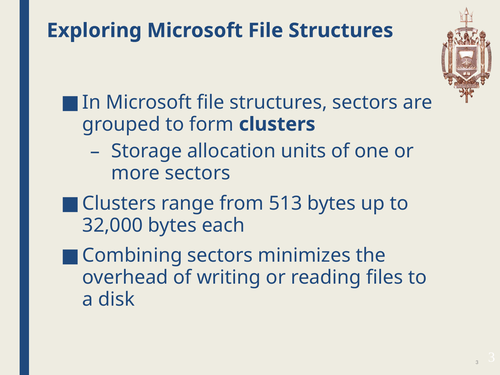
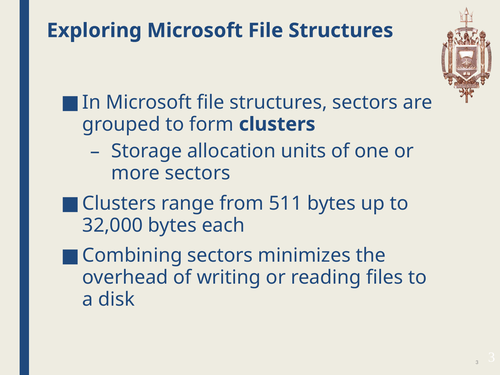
513: 513 -> 511 (285, 203)
